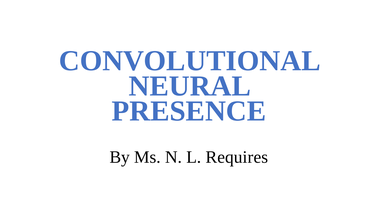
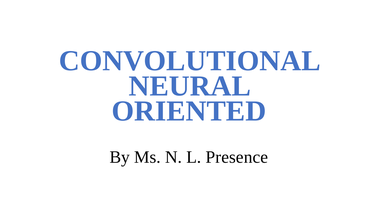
PRESENCE: PRESENCE -> ORIENTED (189, 111)
Requires: Requires -> Presence (237, 157)
